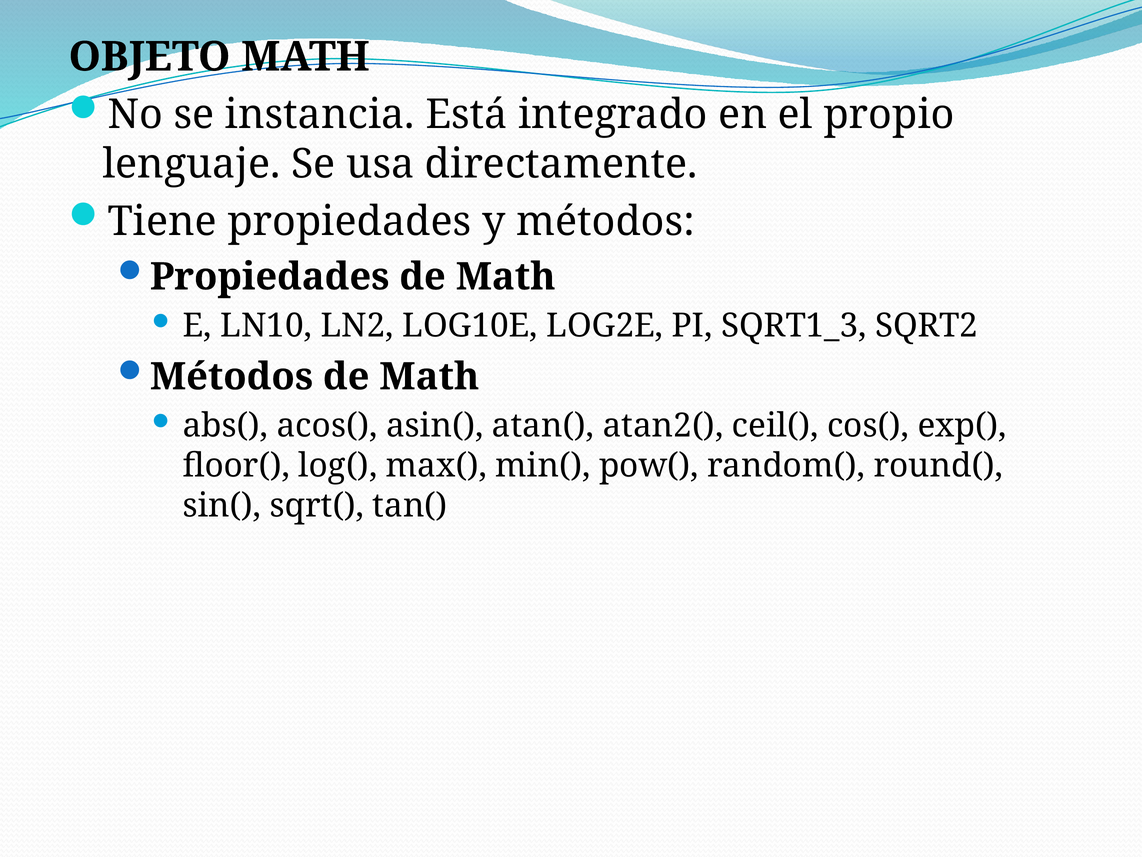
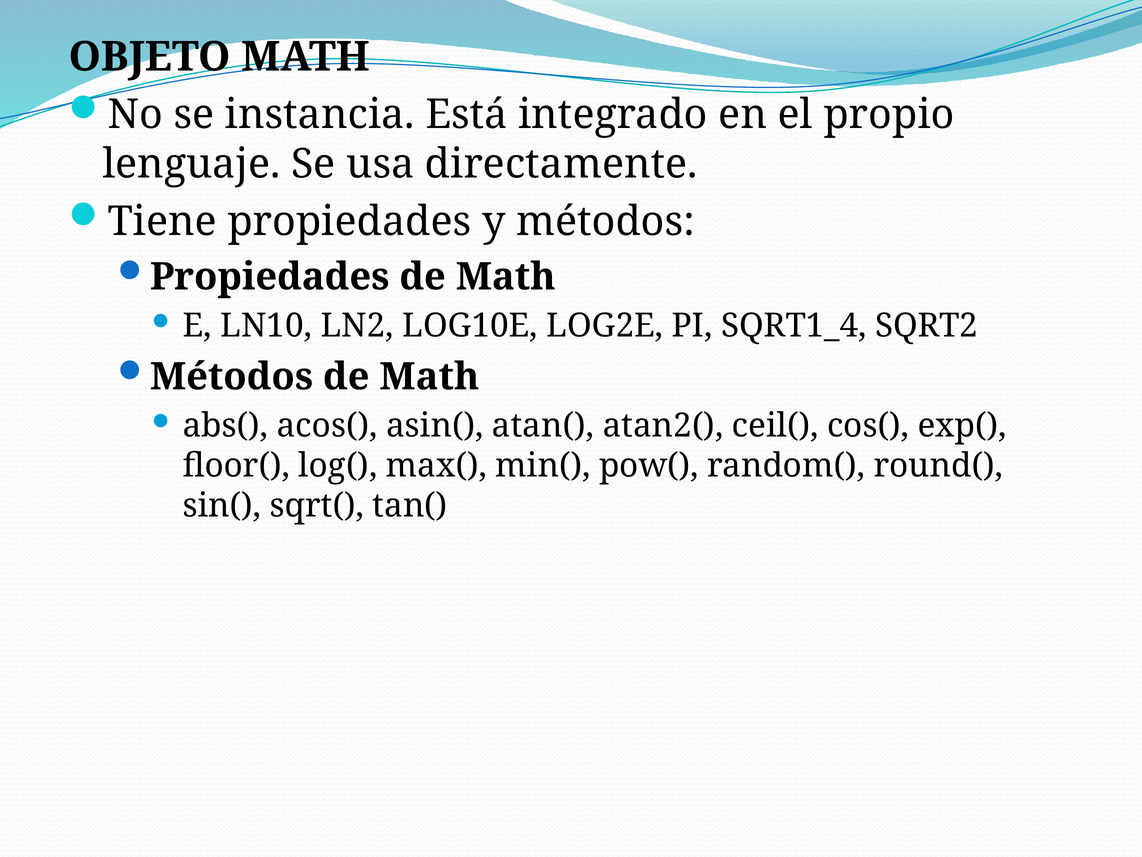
SQRT1_3: SQRT1_3 -> SQRT1_4 (794, 326)
